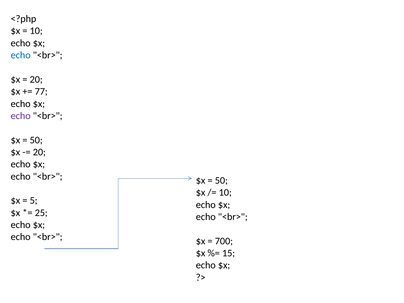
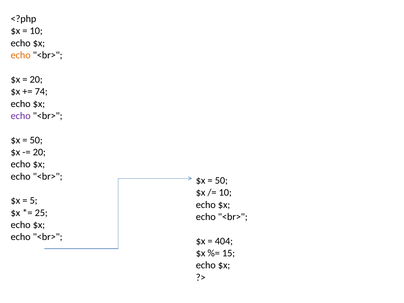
echo colour: blue -> orange (21, 55)
77: 77 -> 74 (41, 92)
700: 700 -> 404 (224, 241)
